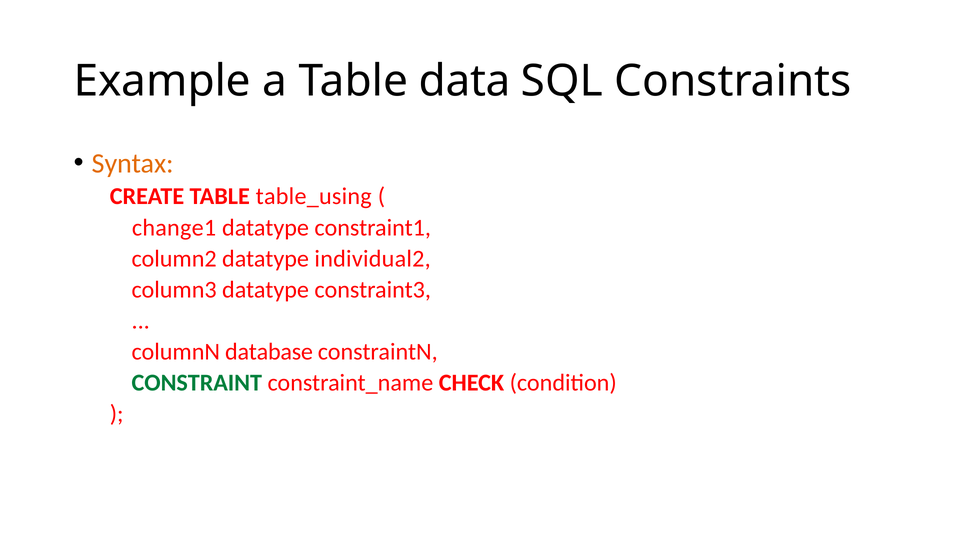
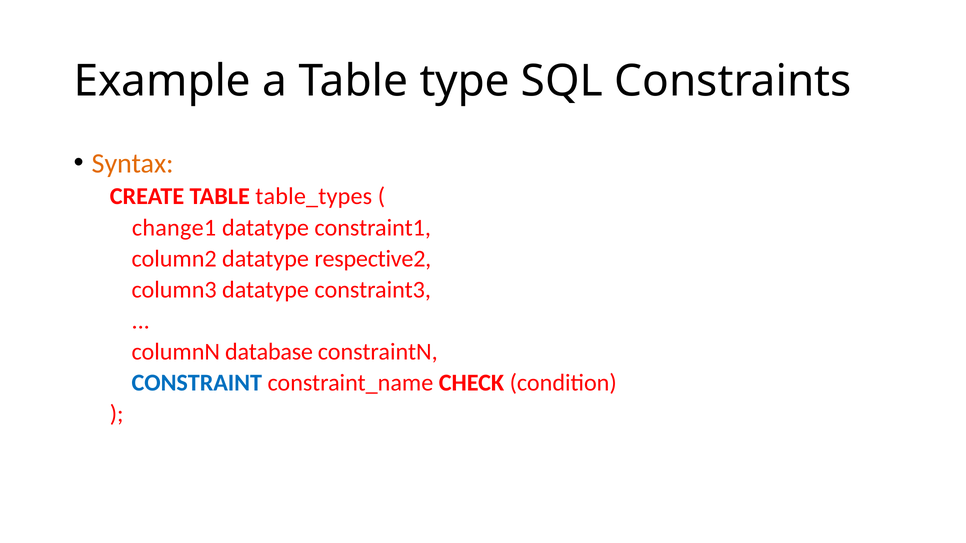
data: data -> type (465, 81)
table_using: table_using -> table_types (314, 197)
individual2: individual2 -> respective2 (373, 259)
CONSTRAINT colour: green -> blue (197, 383)
